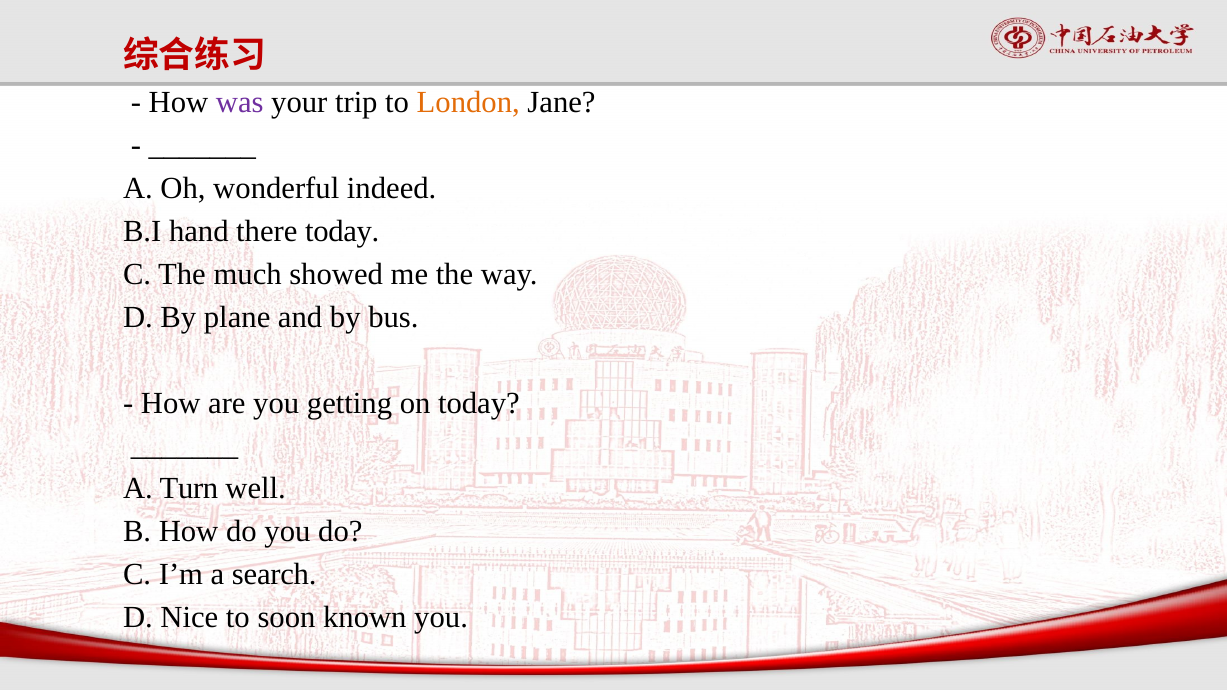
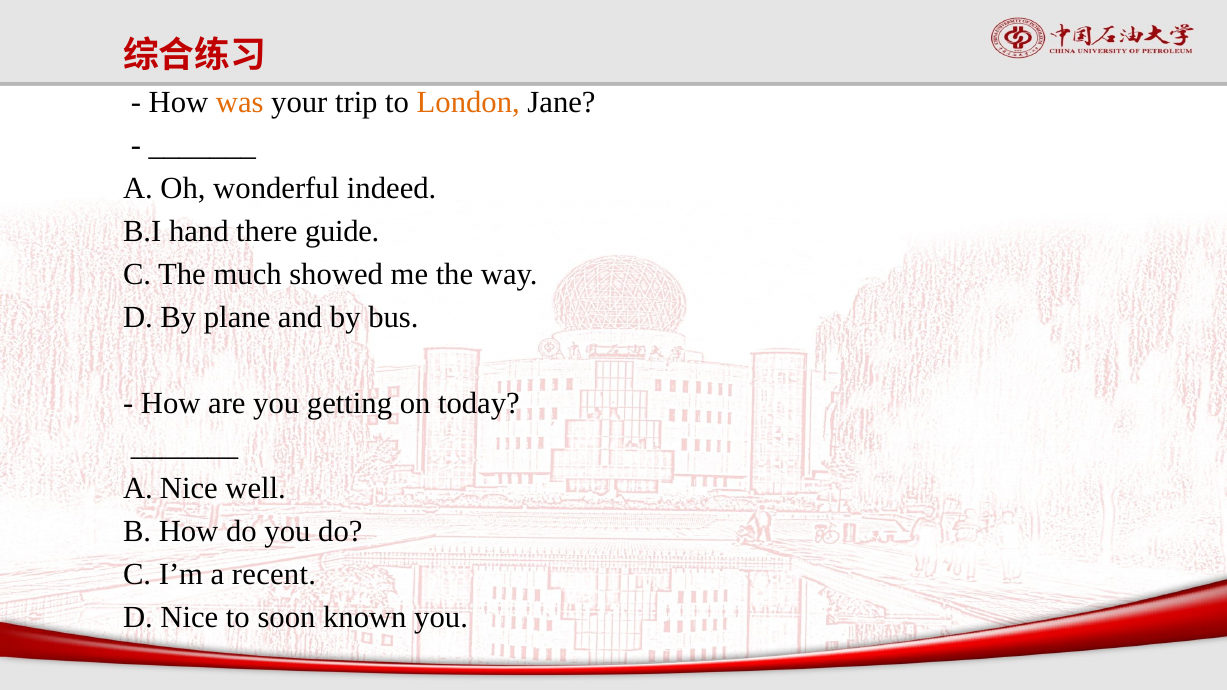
was colour: purple -> orange (240, 102)
there today: today -> guide (342, 231)
A Turn: Turn -> Nice (189, 489)
search: search -> recent (274, 575)
